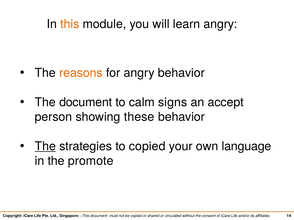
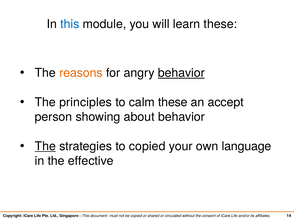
this colour: orange -> blue (70, 24)
learn angry: angry -> these (220, 24)
behavior underline: none -> present (181, 73)
The document: document -> principles (86, 102)
calm signs: signs -> these (173, 102)
these: these -> about (139, 117)
promote: promote -> effective (91, 161)
